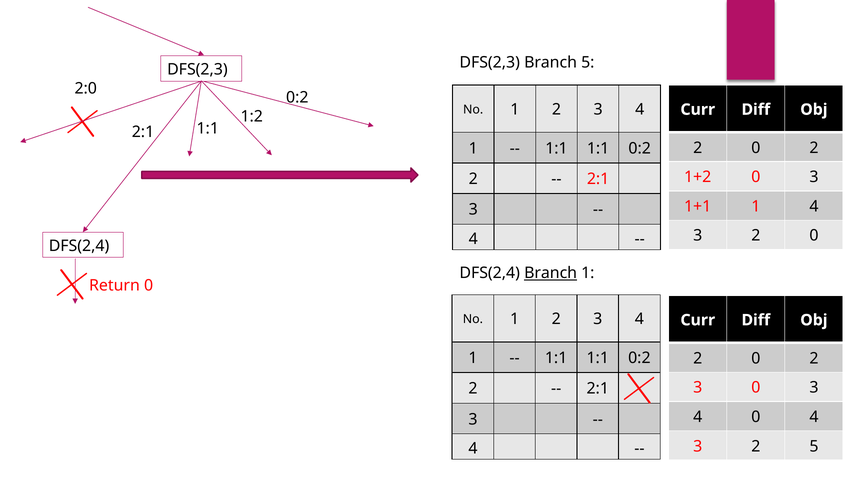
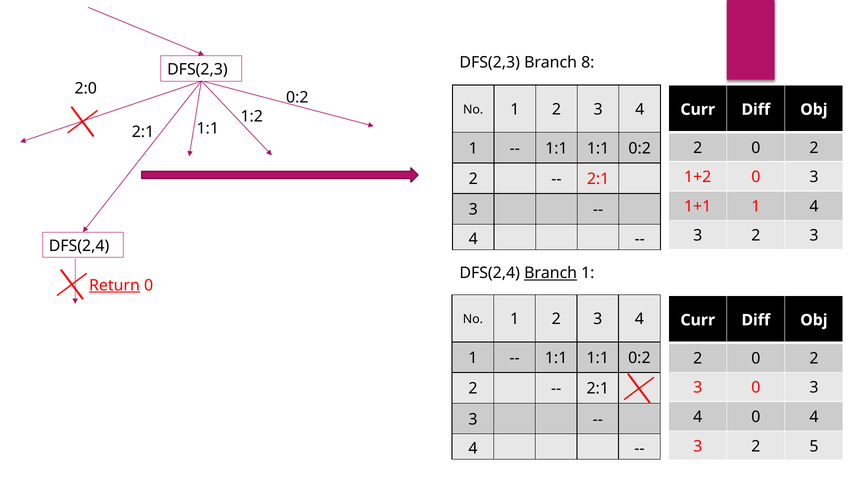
Branch 5: 5 -> 8 (588, 62)
3 2 0: 0 -> 3 (814, 235)
Return underline: none -> present (114, 285)
